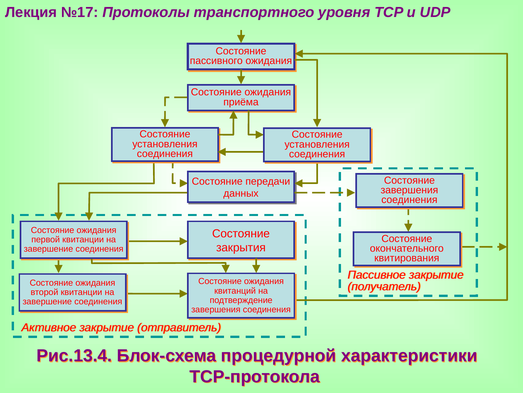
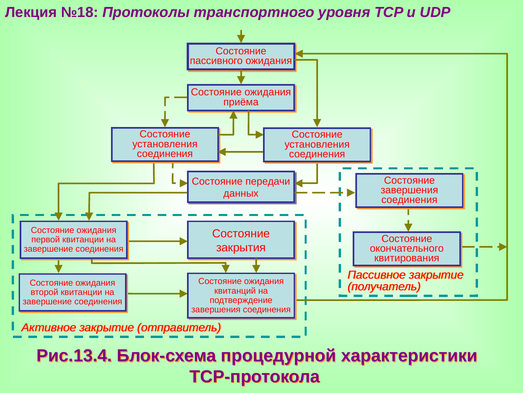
№17: №17 -> №18 (80, 12)
